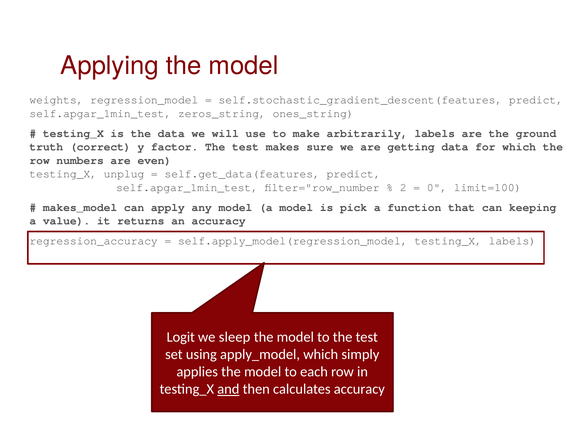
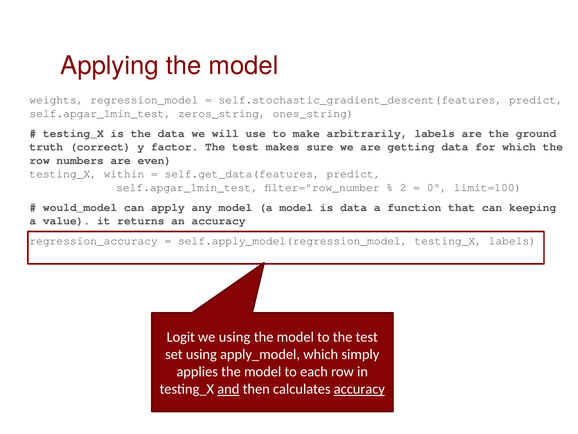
unplug: unplug -> within (124, 174)
makes_model: makes_model -> would_model (80, 207)
is pick: pick -> data (354, 207)
we sleep: sleep -> using (235, 337)
accuracy underline: none -> present (359, 389)
